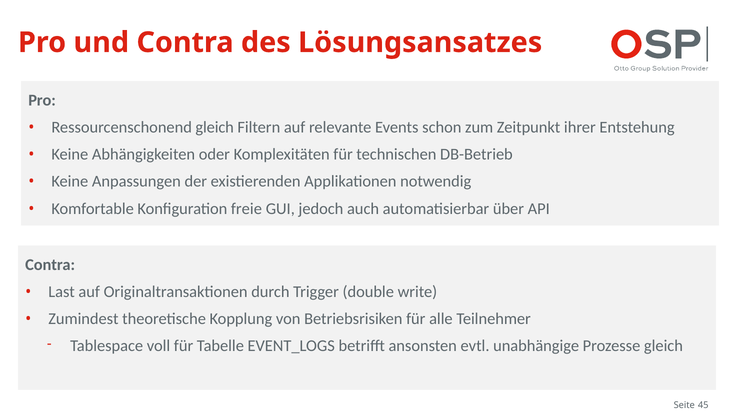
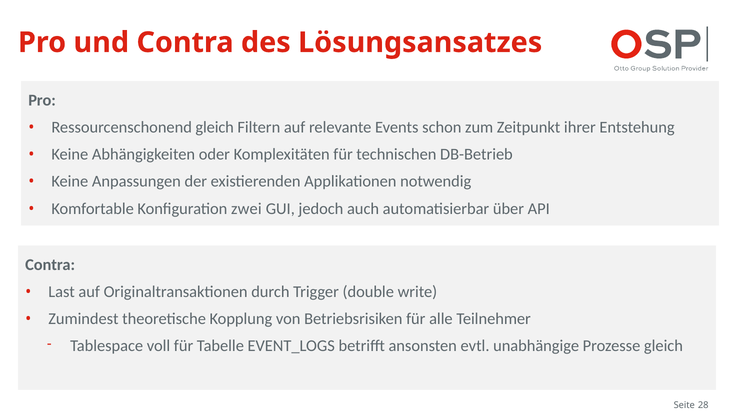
freie: freie -> zwei (246, 208)
45: 45 -> 28 (703, 404)
